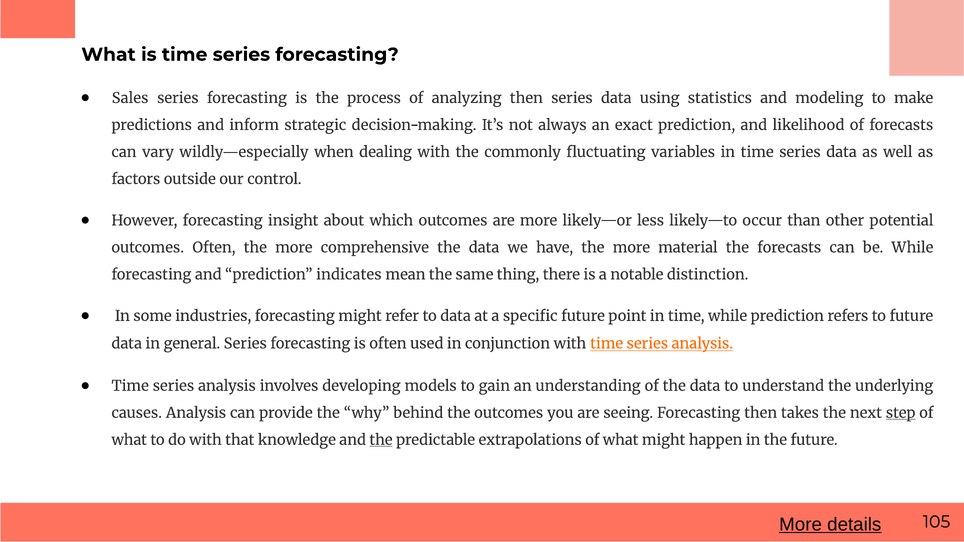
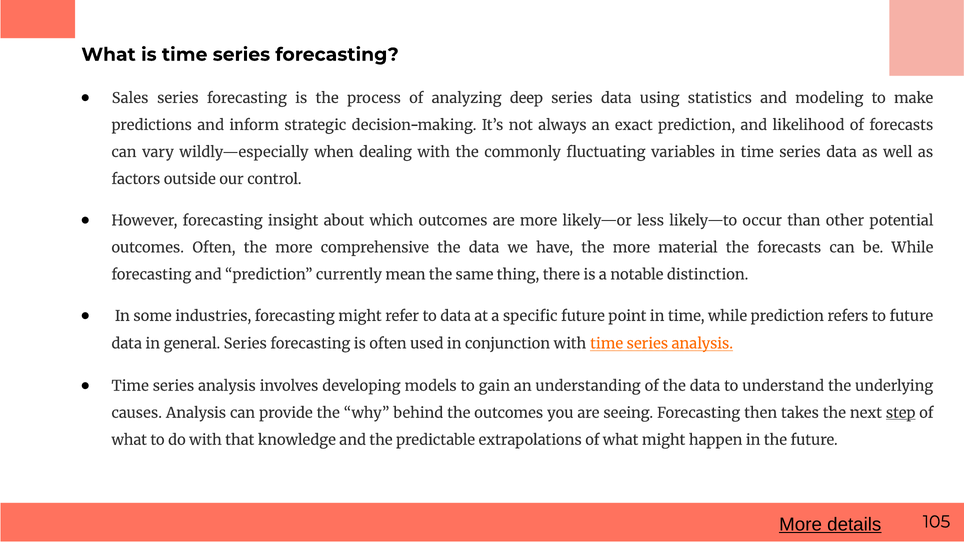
analyzing then: then -> deep (526, 98)
indicates: indicates -> currently (349, 275)
the underline: present -> none (381, 440)
